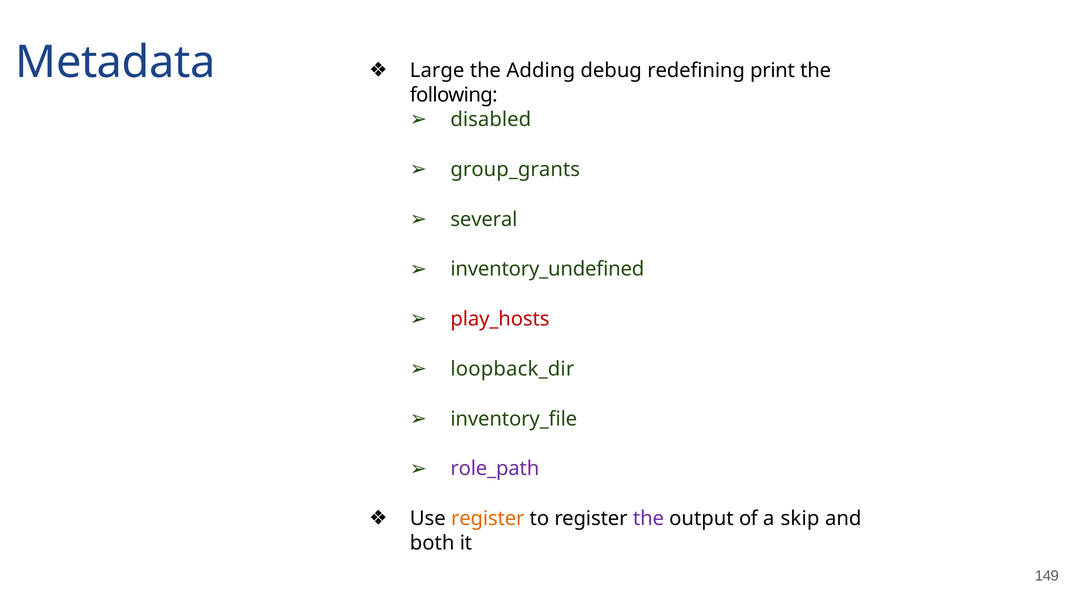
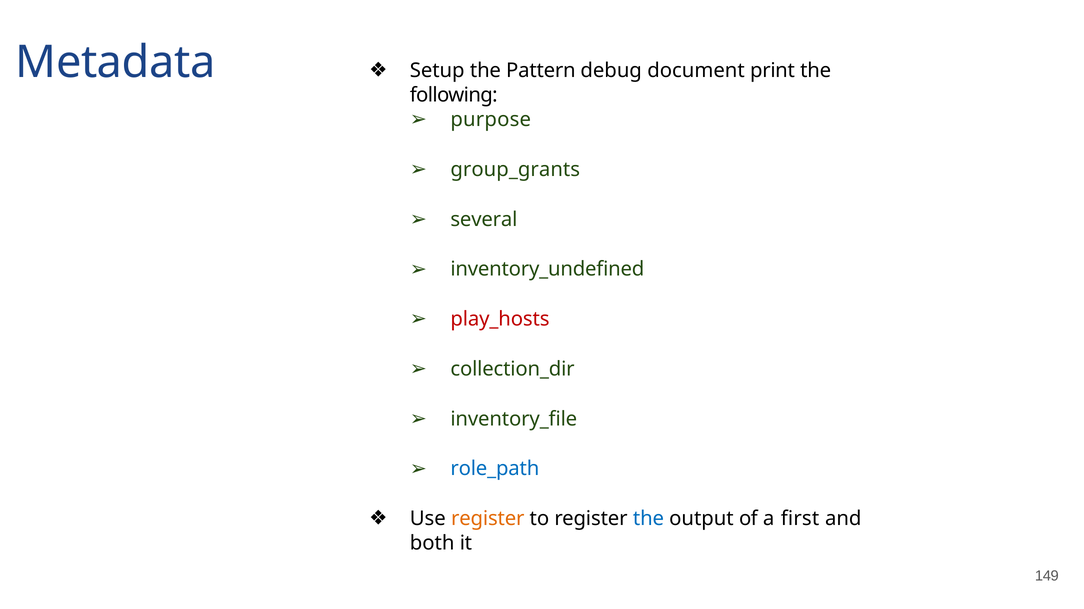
Large: Large -> Setup (437, 71)
Adding: Adding -> Pattern (541, 71)
redefining: redefining -> document (696, 71)
disabled: disabled -> purpose (491, 120)
loopback_dir: loopback_dir -> collection_dir (513, 369)
role_path colour: purple -> blue (495, 469)
the colour: purple -> blue (648, 519)
skip: skip -> first (800, 519)
